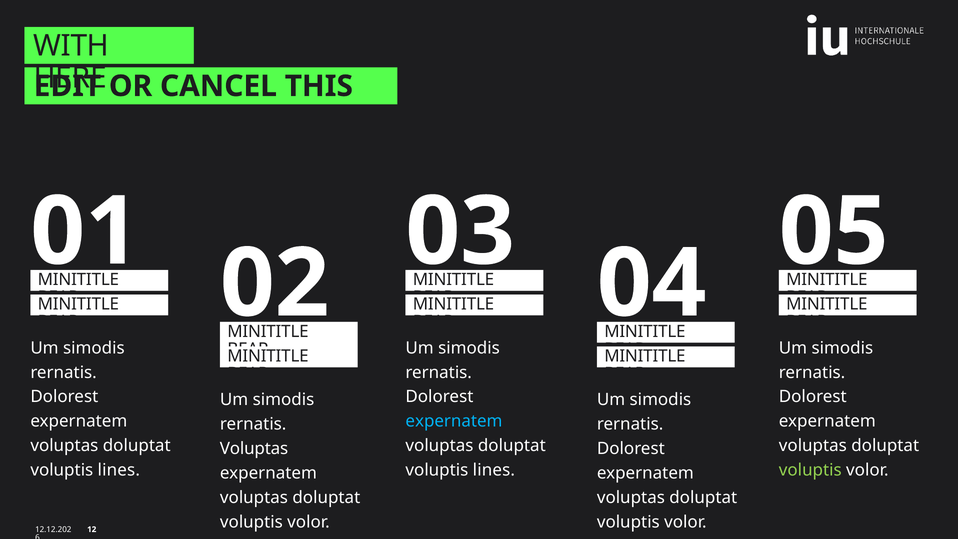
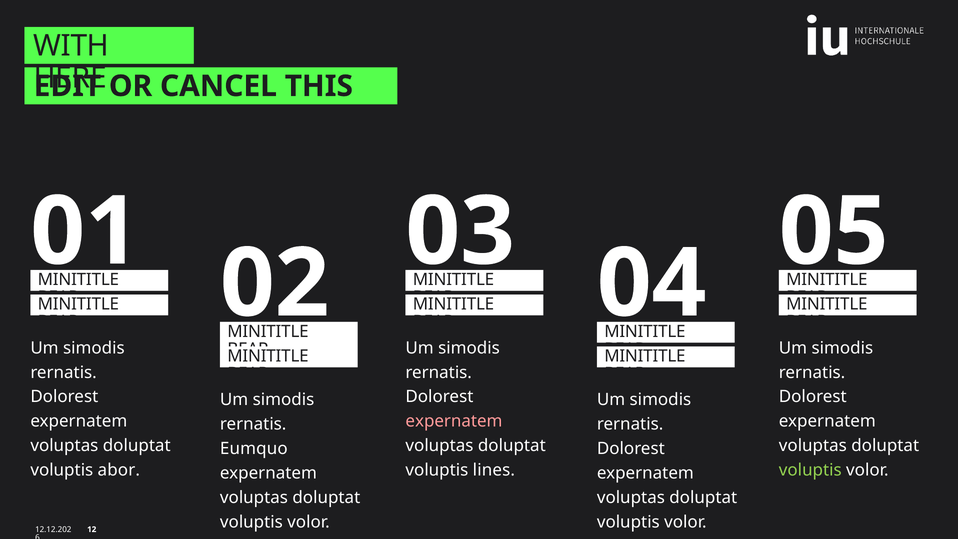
expernatem colour: light blue -> pink (454, 421)
Voluptas: Voluptas -> Eumquo (254, 449)
lines: lines -> abor (119, 470)
